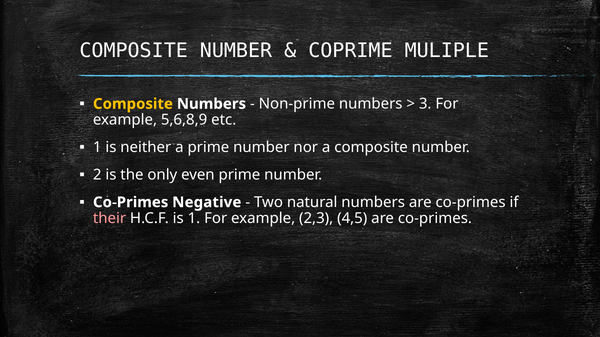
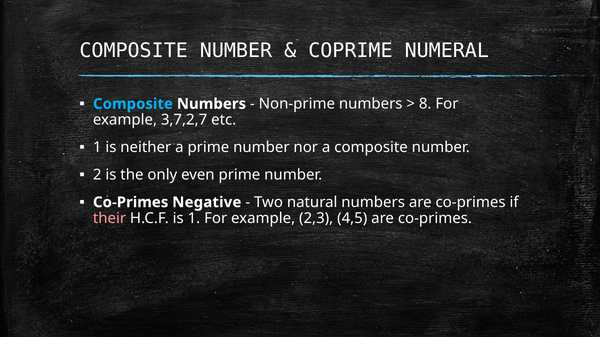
MULIPLE: MULIPLE -> NUMERAL (447, 51)
Composite colour: yellow -> light blue (133, 104)
3: 3 -> 8 (425, 104)
5,6,8,9: 5,6,8,9 -> 3,7,2,7 (184, 120)
